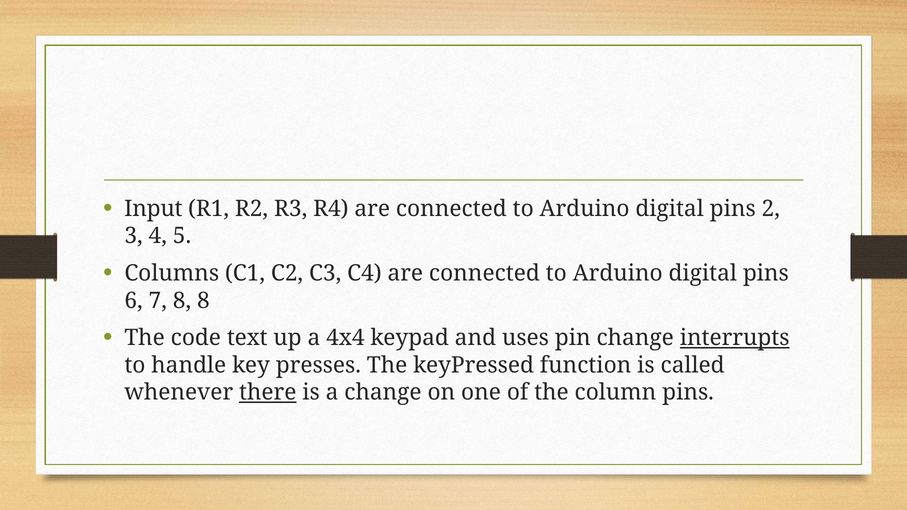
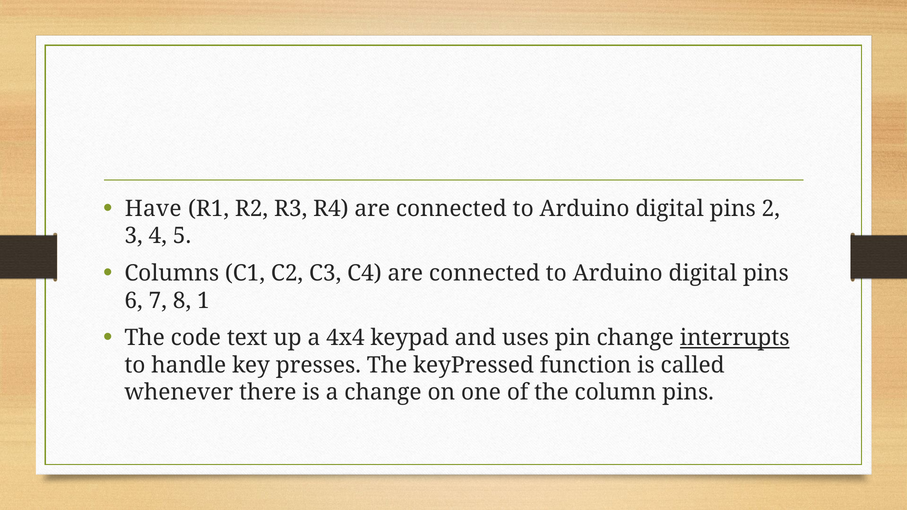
Input: Input -> Have (153, 209)
8 8: 8 -> 1 (203, 301)
there underline: present -> none (268, 392)
